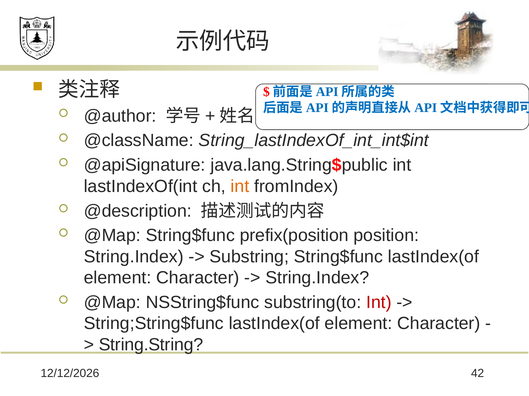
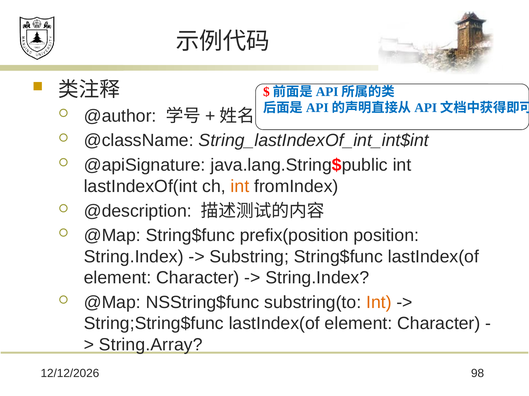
Int colour: red -> orange (379, 303)
String.String: String.String -> String.Array (151, 345)
42: 42 -> 98 (478, 374)
